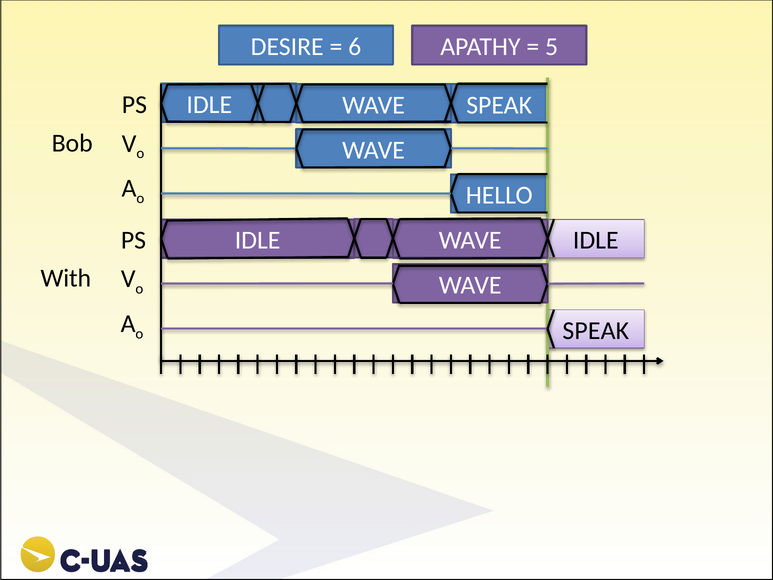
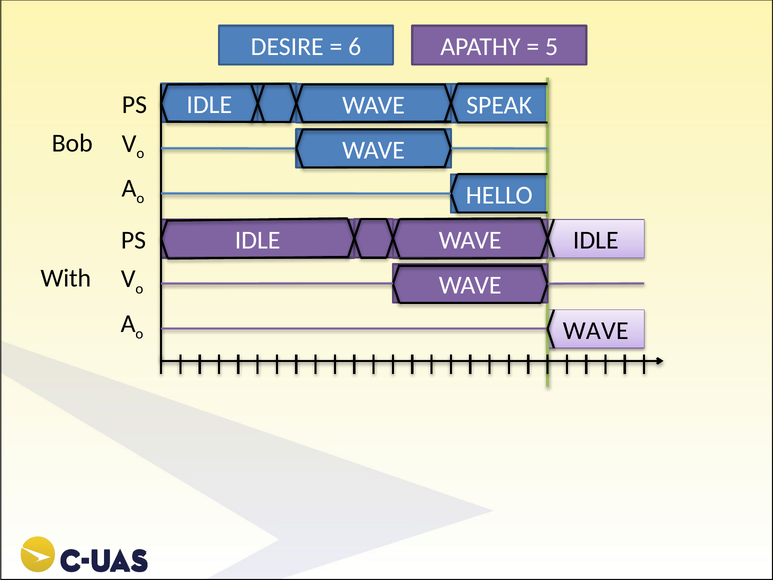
SPEAK: SPEAK -> WAVE (596, 330)
